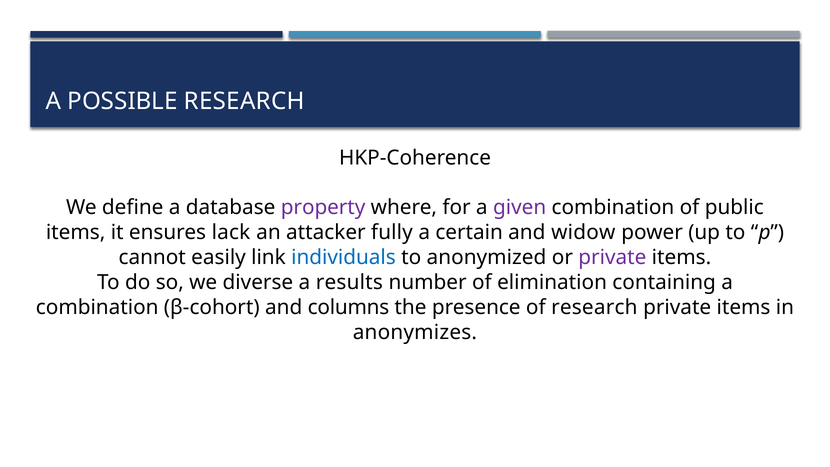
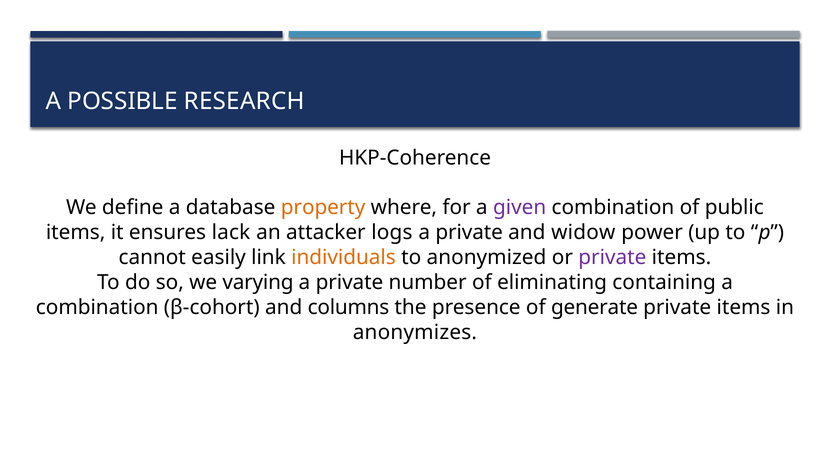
property colour: purple -> orange (323, 208)
fully: fully -> logs (392, 232)
certain: certain -> private (469, 232)
individuals colour: blue -> orange (343, 257)
diverse: diverse -> varying (258, 282)
results: results -> private (349, 282)
elimination: elimination -> eliminating (552, 282)
of research: research -> generate (595, 307)
